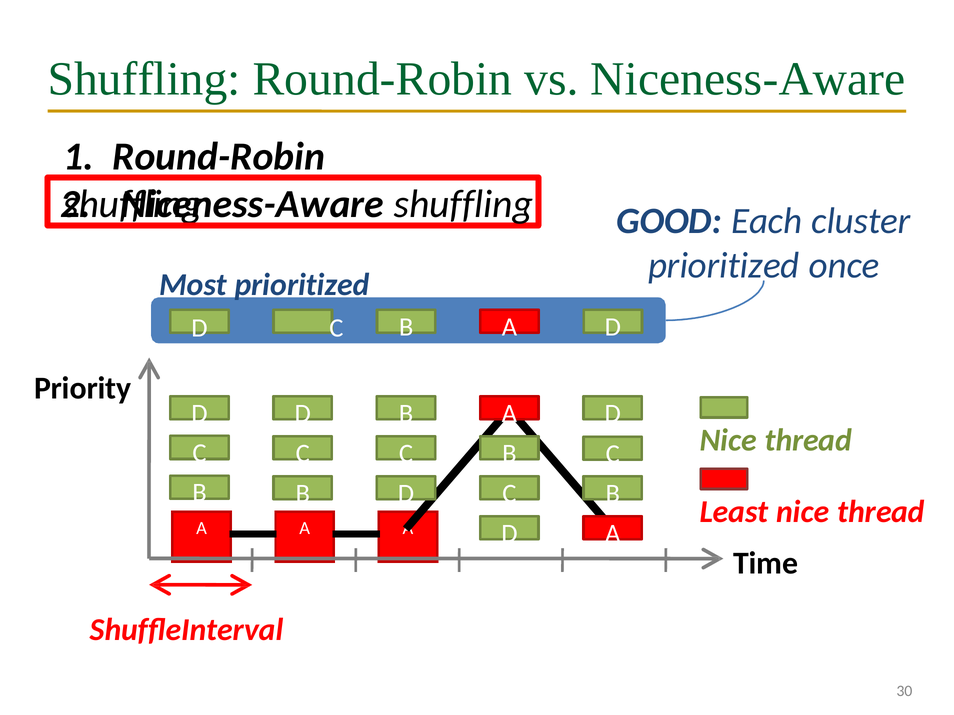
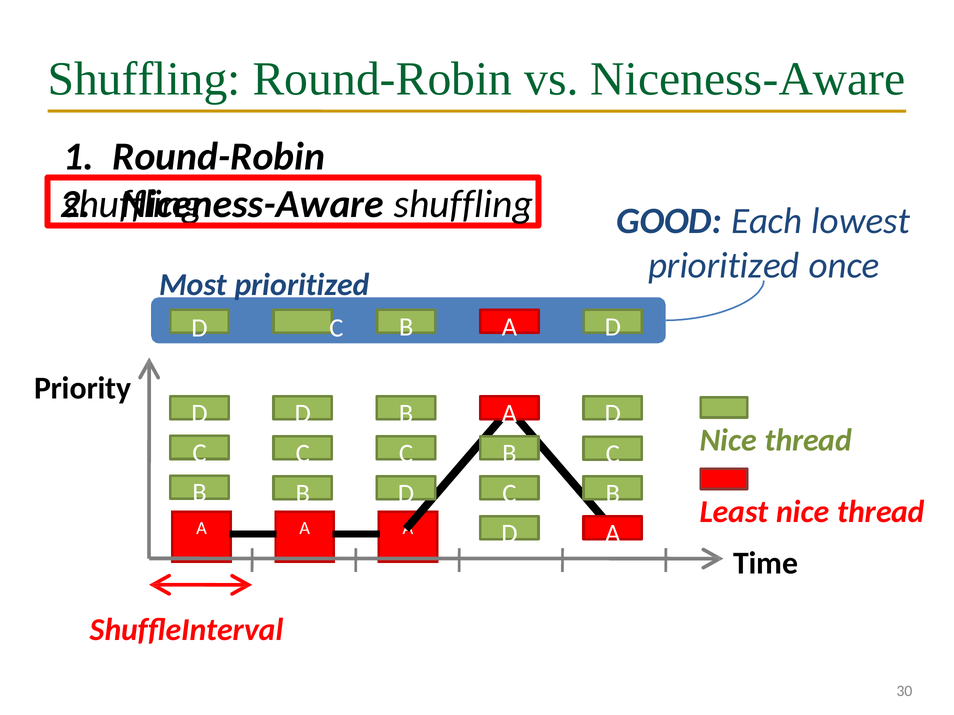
cluster: cluster -> lowest (861, 221)
